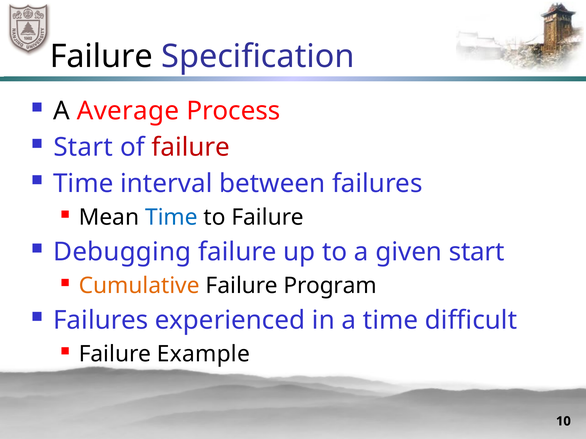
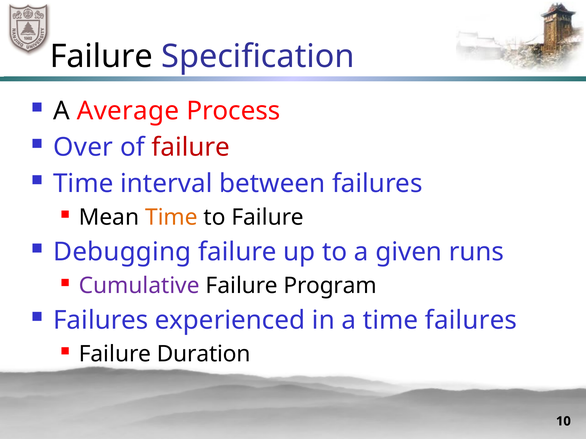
Start: Start -> Over (83, 147)
Time colour: blue -> orange (171, 218)
given start: start -> runs (477, 252)
Cumulative colour: orange -> purple (139, 286)
time difficult: difficult -> failures (471, 321)
Example: Example -> Duration (204, 354)
